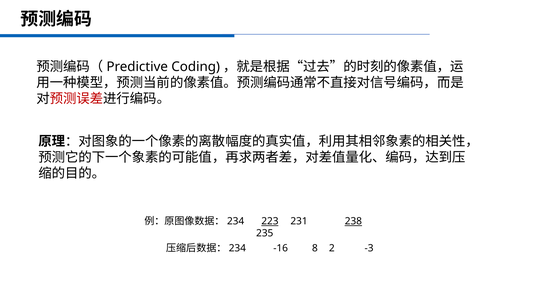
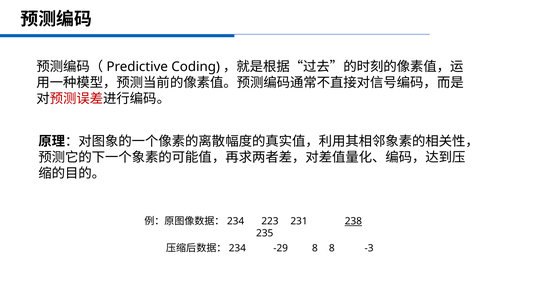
223 underline: present -> none (270, 222)
-16: -16 -> -29 (281, 248)
8 2: 2 -> 8 (332, 248)
